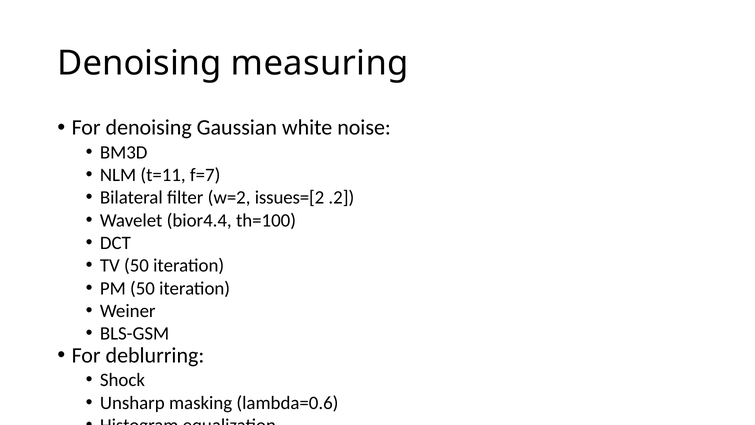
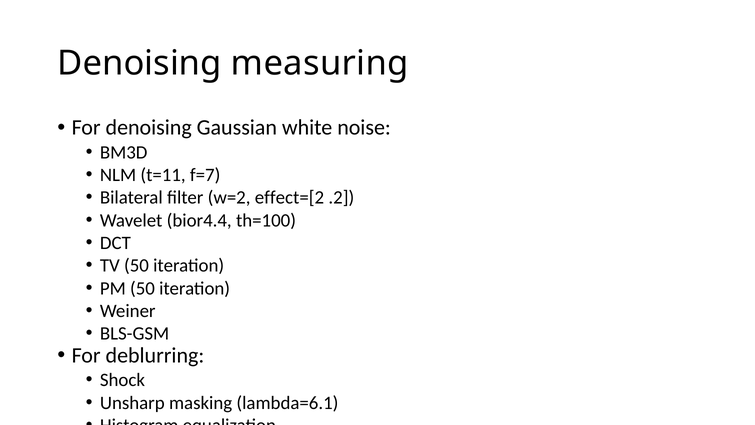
issues=[2: issues=[2 -> effect=[2 (289, 198)
lambda=0.6: lambda=0.6 -> lambda=6.1 (287, 403)
